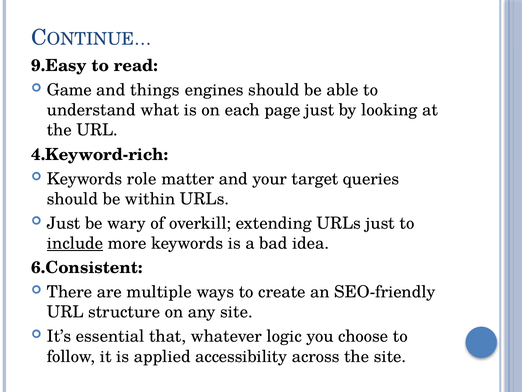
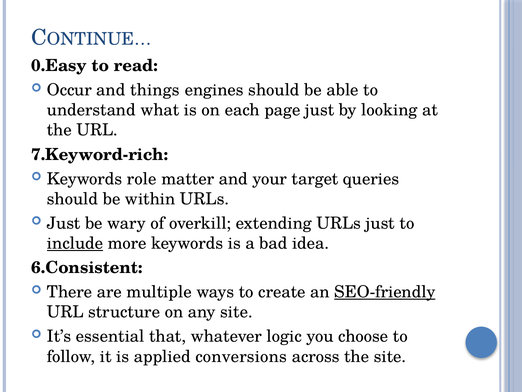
9.Easy: 9.Easy -> 0.Easy (59, 66)
Game: Game -> Occur (69, 90)
4.Keyword-rich: 4.Keyword-rich -> 7.Keyword-rich (100, 154)
SEO-friendly underline: none -> present (385, 292)
accessibility: accessibility -> conversions (241, 356)
